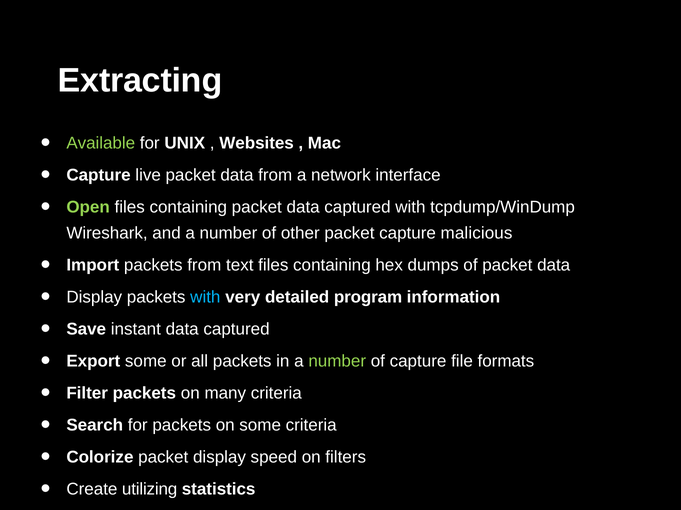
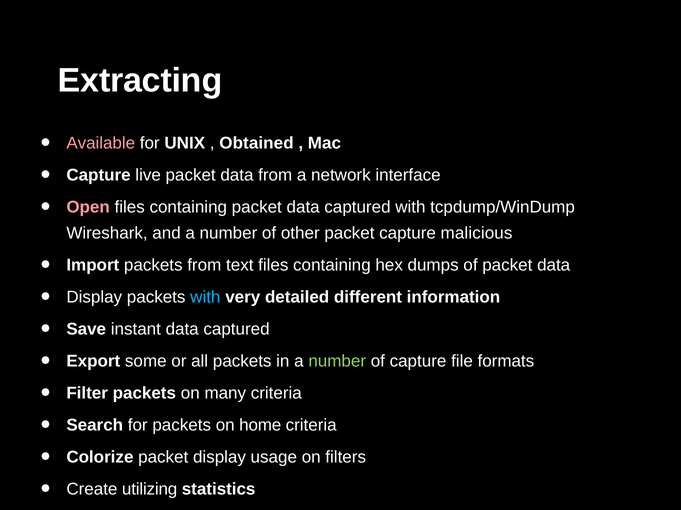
Available colour: light green -> pink (101, 143)
Websites: Websites -> Obtained (256, 143)
Open colour: light green -> pink (88, 207)
program: program -> different (368, 298)
on some: some -> home (260, 426)
speed: speed -> usage (274, 458)
